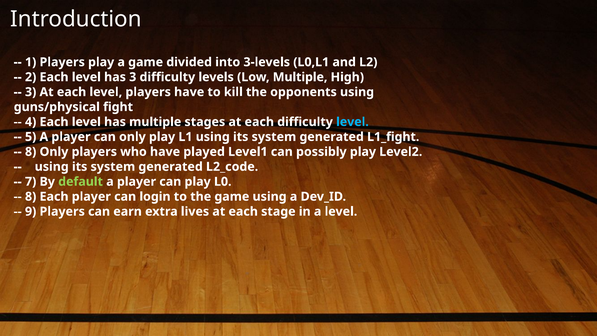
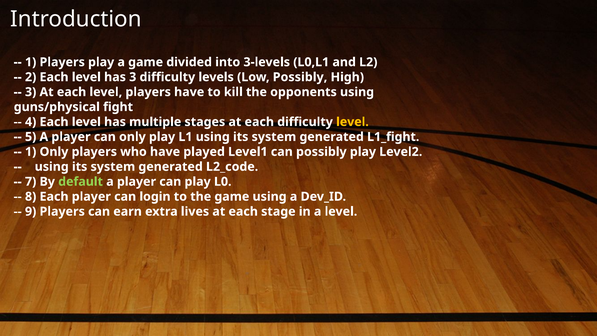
Low Multiple: Multiple -> Possibly (300, 77)
level colour: light blue -> yellow (352, 122)
8: 8 -> 1 (31, 152)
